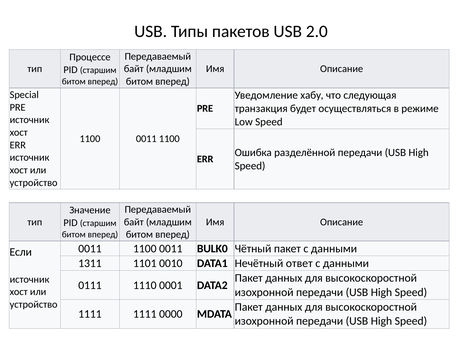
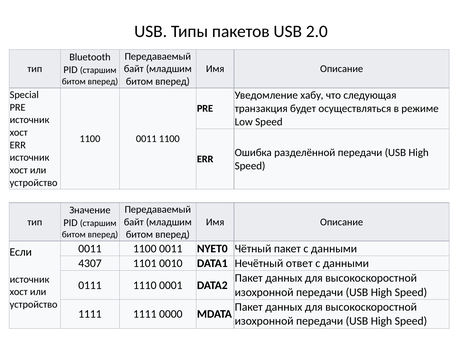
Процессе: Процессе -> Bluetooth (90, 57)
BULK0: BULK0 -> NYET0 (212, 248)
1311: 1311 -> 4307 (90, 263)
